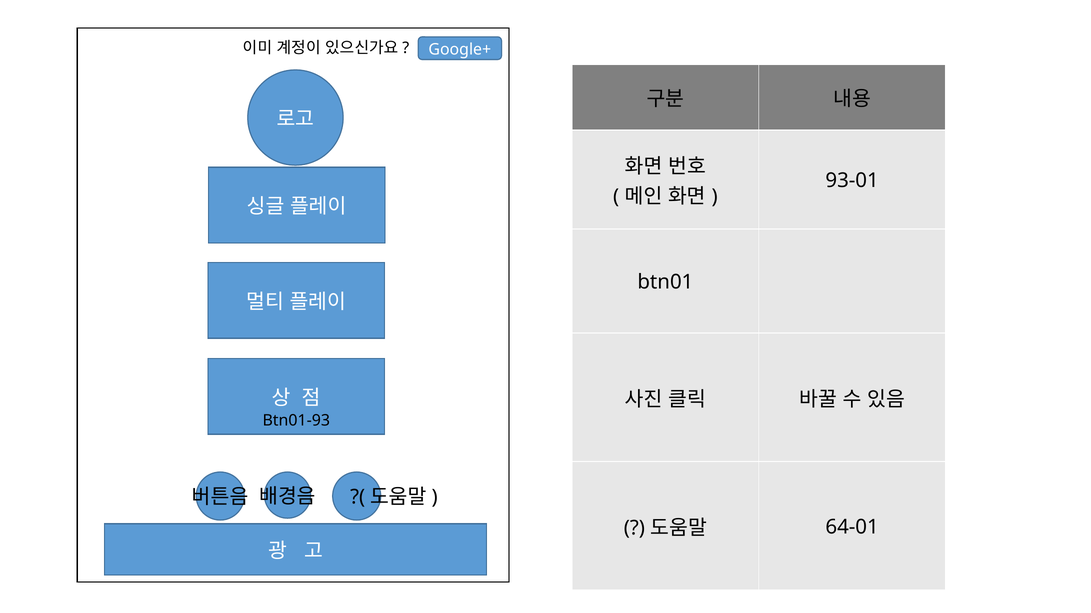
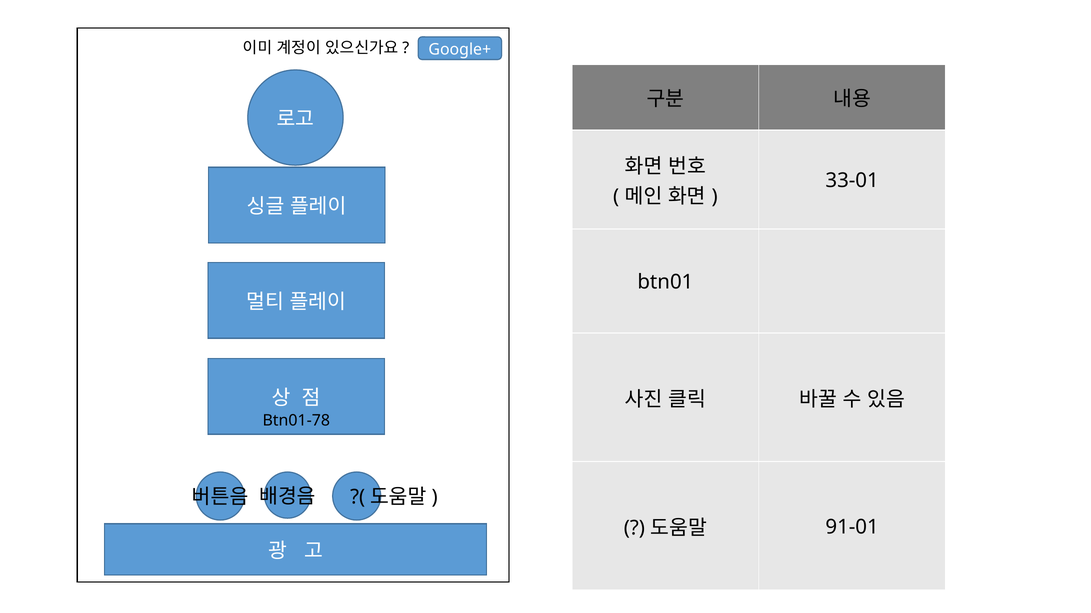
93-01: 93-01 -> 33-01 (852, 181)
Btn01-93: Btn01-93 -> Btn01-78 (296, 421)
64-01: 64-01 -> 91-01 (852, 528)
